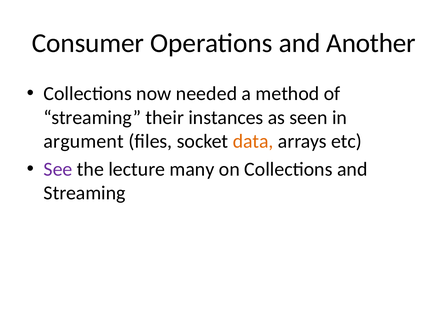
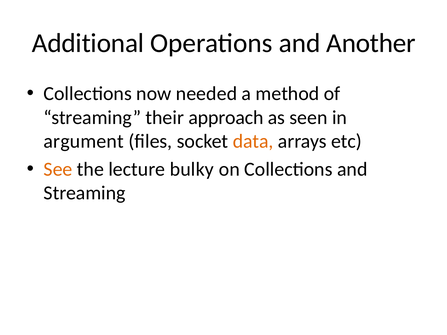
Consumer: Consumer -> Additional (88, 43)
instances: instances -> approach (226, 118)
See colour: purple -> orange (58, 169)
many: many -> bulky (192, 169)
